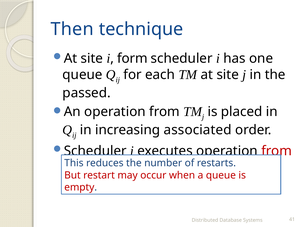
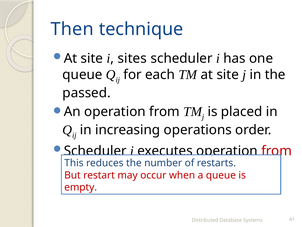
form: form -> sites (132, 58)
associated: associated -> operations (198, 130)
